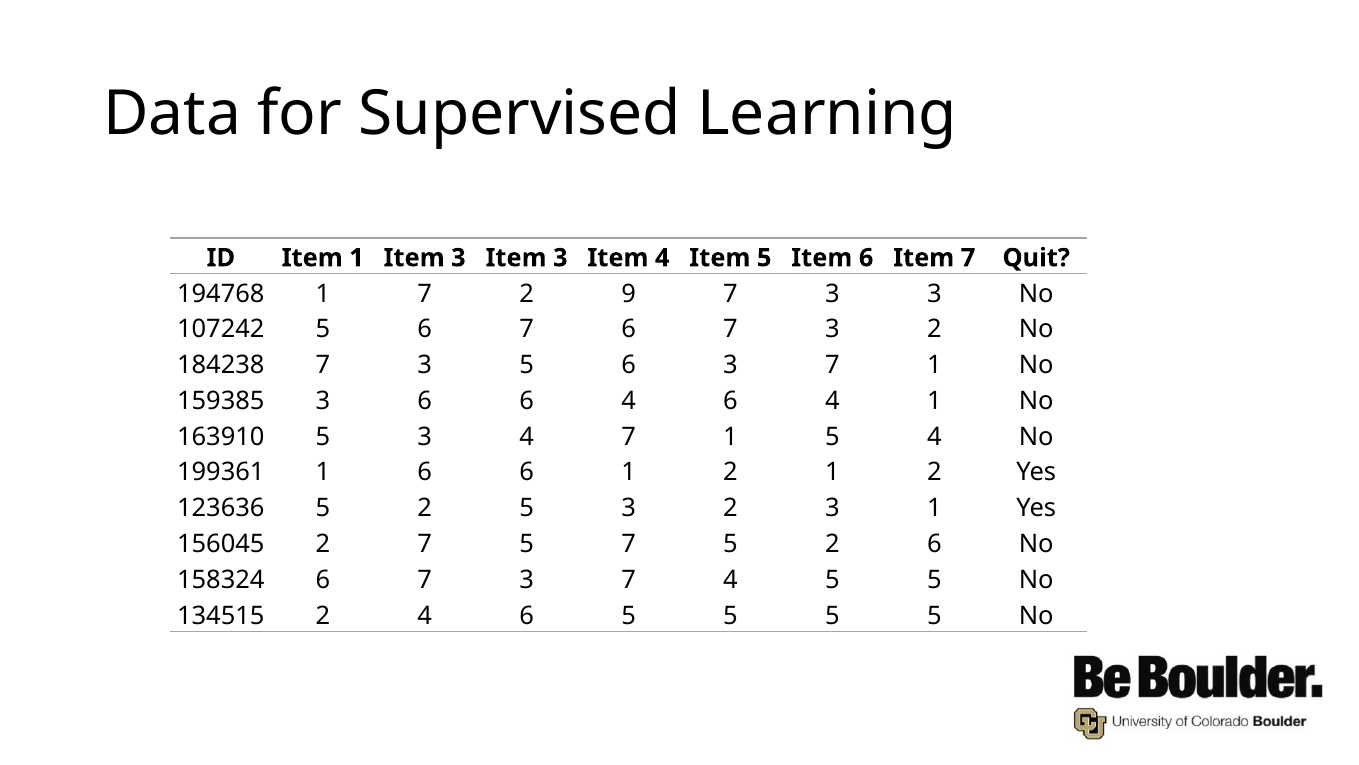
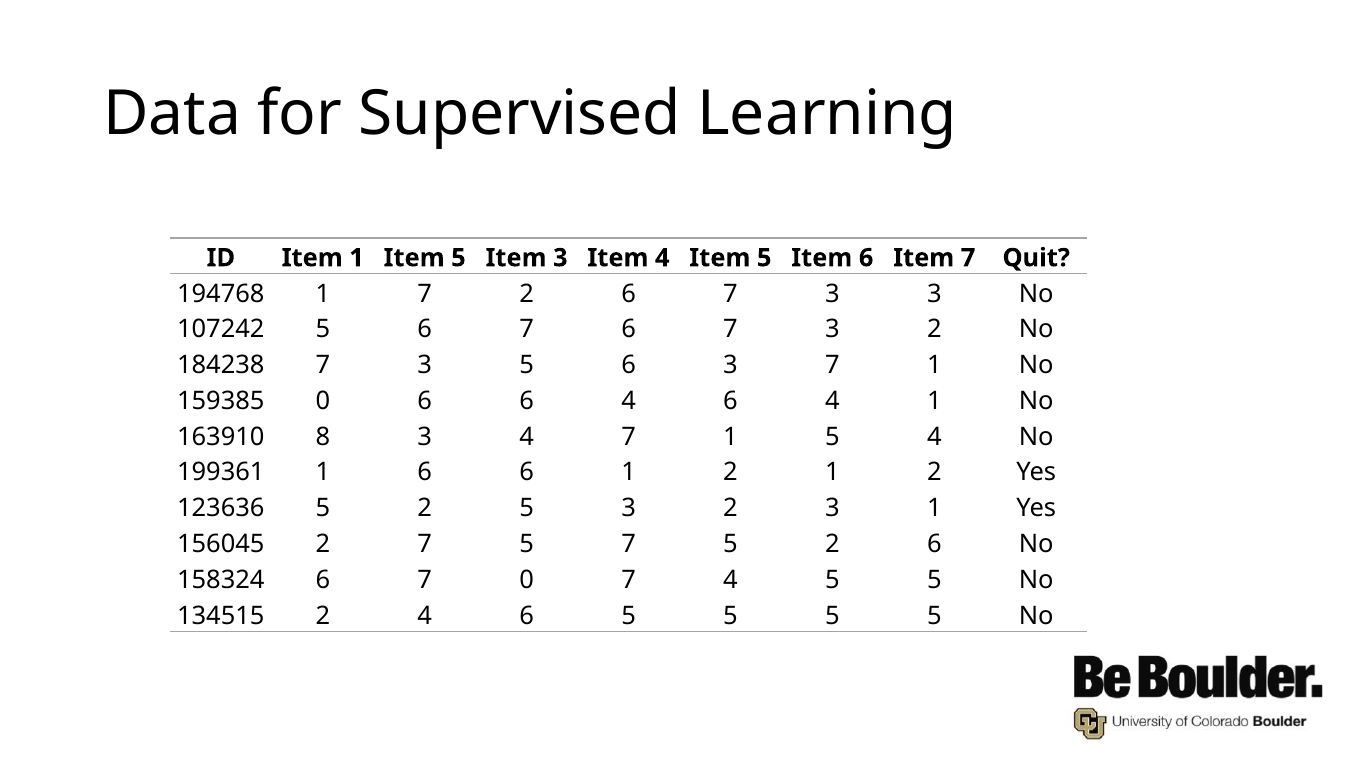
1 Item 3: 3 -> 5 (458, 258)
7 2 9: 9 -> 6 (629, 293)
159385 3: 3 -> 0 (323, 401)
163910 5: 5 -> 8 (323, 436)
158324 6 7 3: 3 -> 0 (527, 579)
